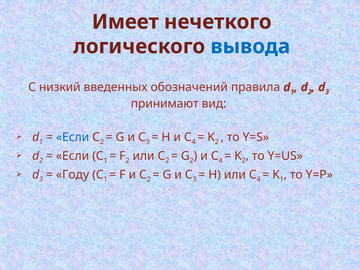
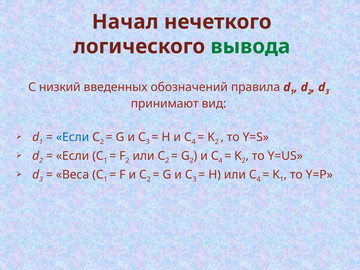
Имеет: Имеет -> Начал (125, 22)
вывода colour: blue -> green (250, 46)
Году: Году -> Веса (73, 175)
